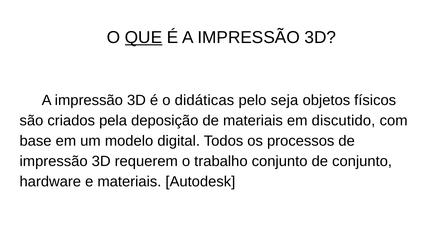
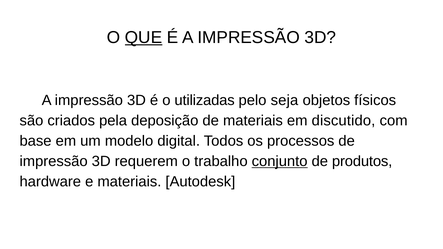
didáticas: didáticas -> utilizadas (205, 100)
conjunto underline: none -> present (280, 161)
de conjunto: conjunto -> produtos (362, 161)
